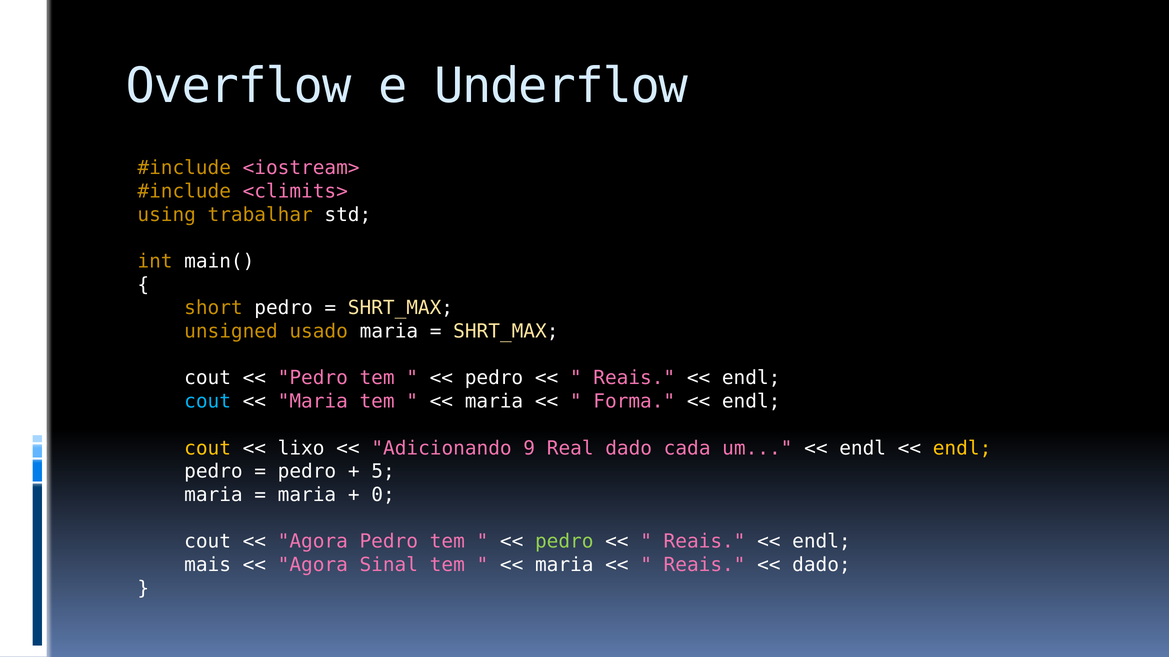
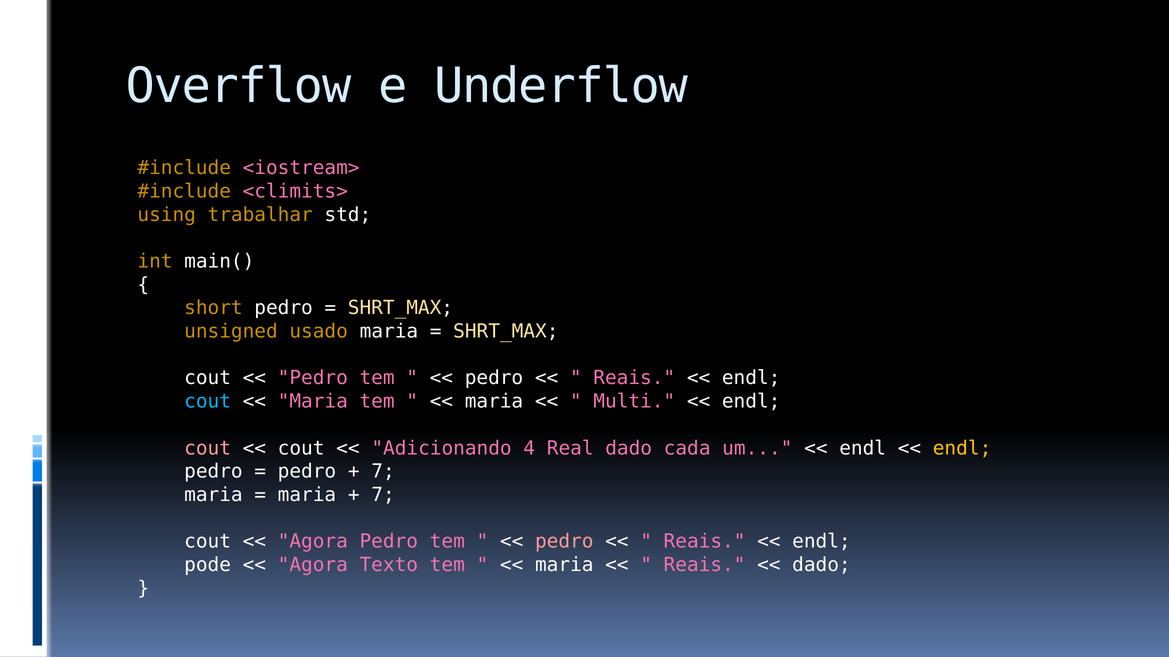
Forma: Forma -> Multi (634, 402)
cout colour: yellow -> pink (208, 448)
lixo: lixo -> cout (301, 448)
9: 9 -> 4 (529, 448)
5: 5 -> 7 (383, 472)
0: 0 -> 7 (383, 495)
pedro colour: light green -> pink (564, 542)
mais: mais -> pode (208, 565)
Sinal: Sinal -> Texto (389, 565)
